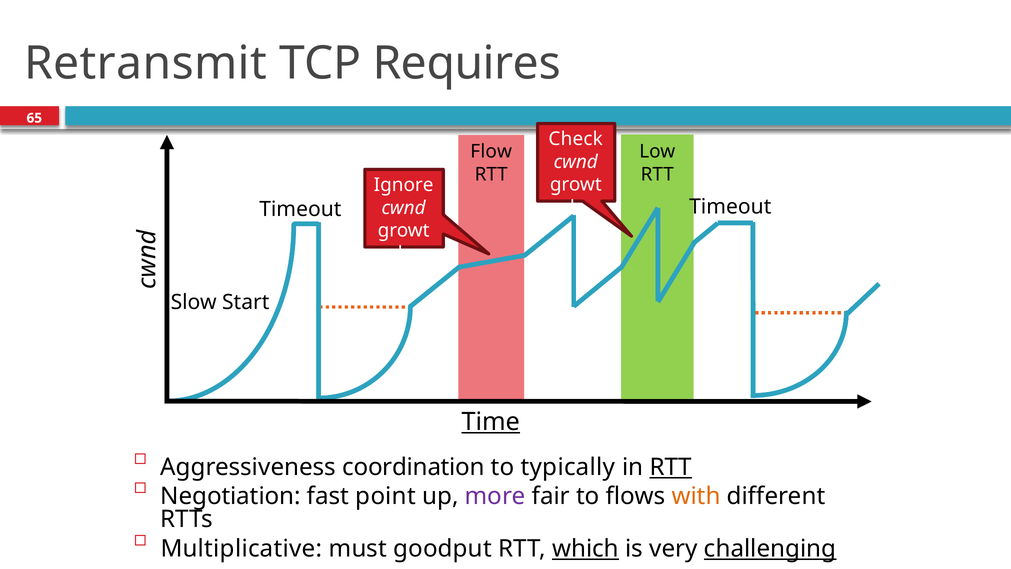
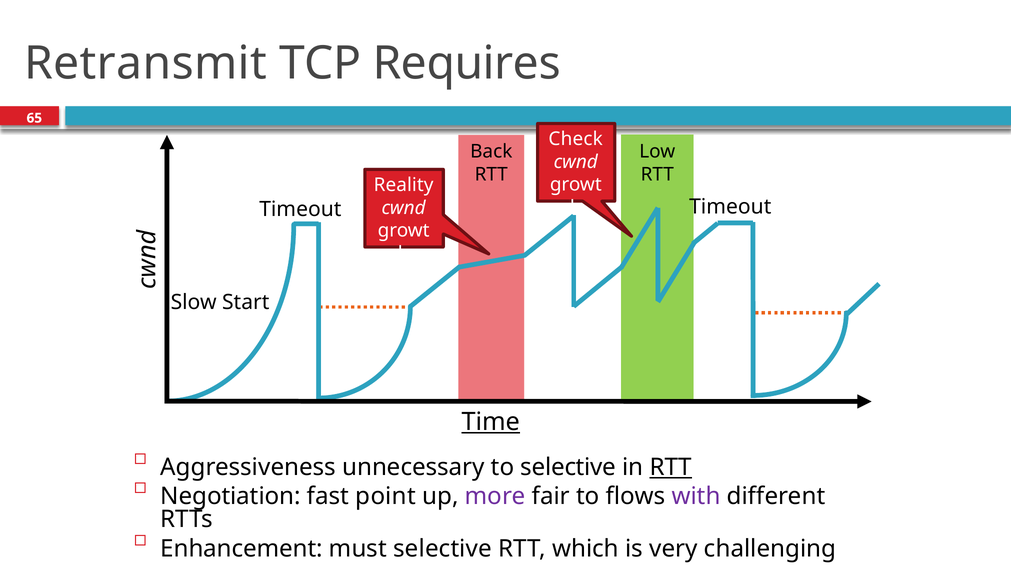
Flow: Flow -> Back (491, 152)
Ignore: Ignore -> Reality (404, 185)
coordination: coordination -> unnecessary (413, 467)
to typically: typically -> selective (568, 467)
with colour: orange -> purple (696, 496)
Multiplicative: Multiplicative -> Enhancement (242, 548)
must goodput: goodput -> selective (443, 548)
which underline: present -> none (586, 548)
challenging underline: present -> none (770, 548)
